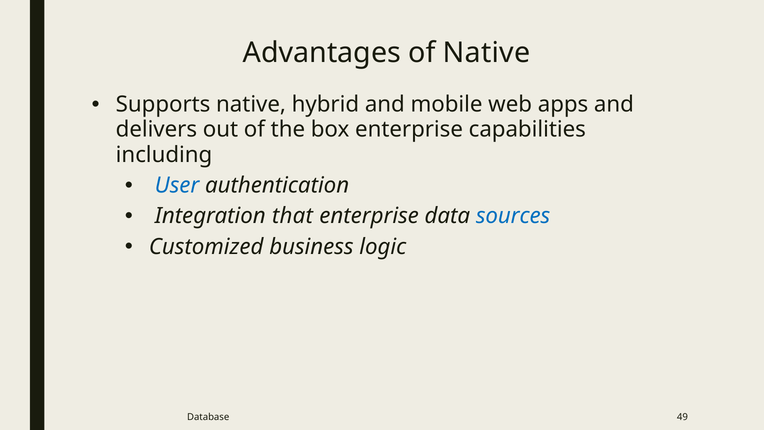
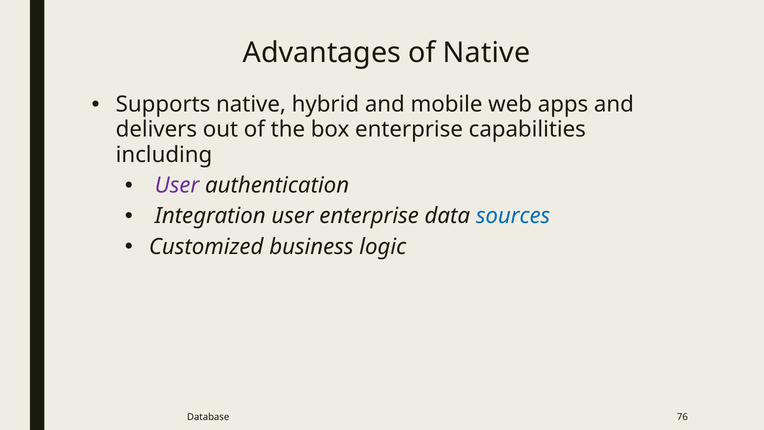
User colour: blue -> purple (177, 185)
Integration that: that -> user (293, 216)
49: 49 -> 76 (682, 417)
